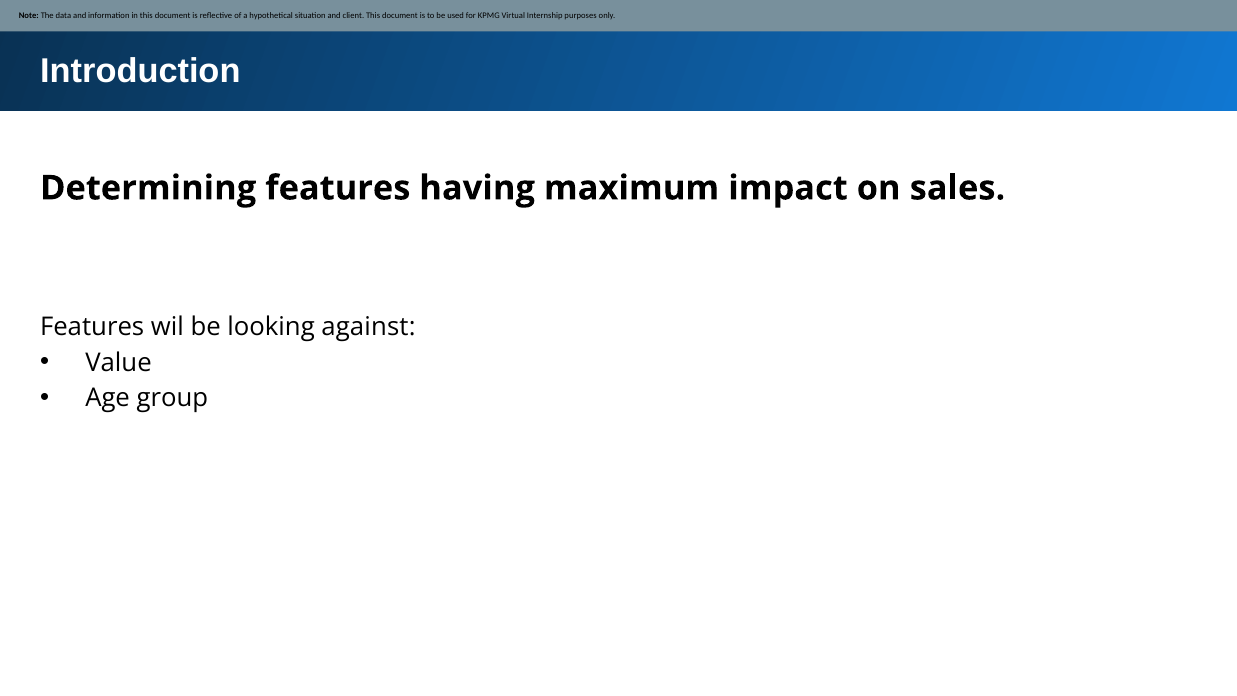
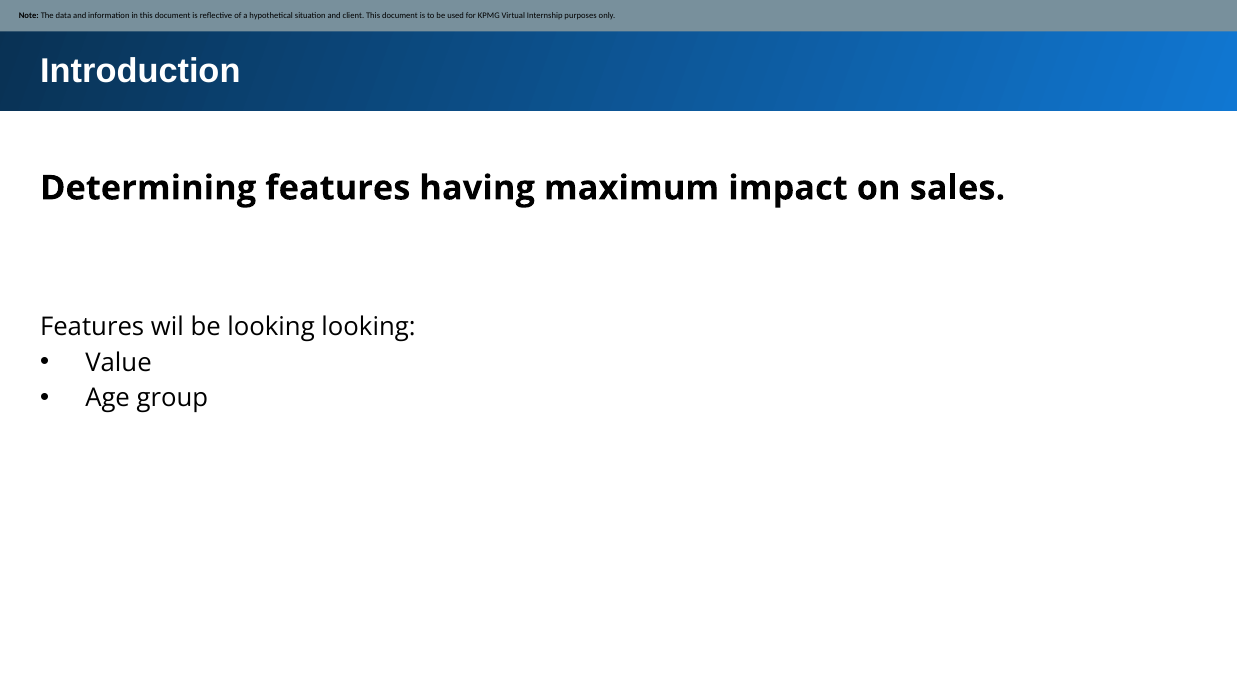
looking against: against -> looking (369, 327)
